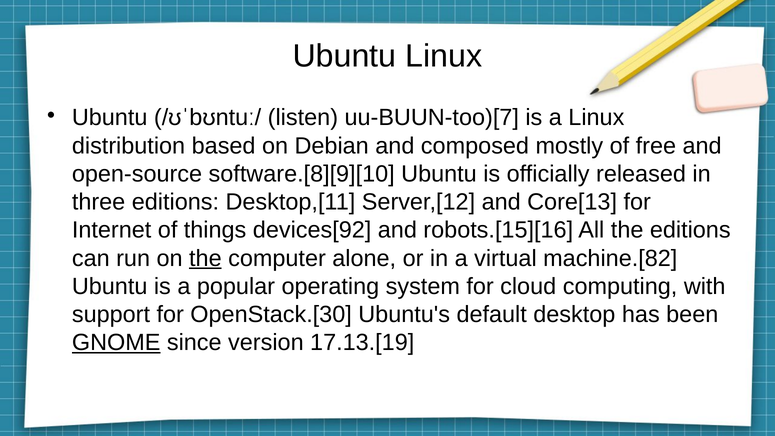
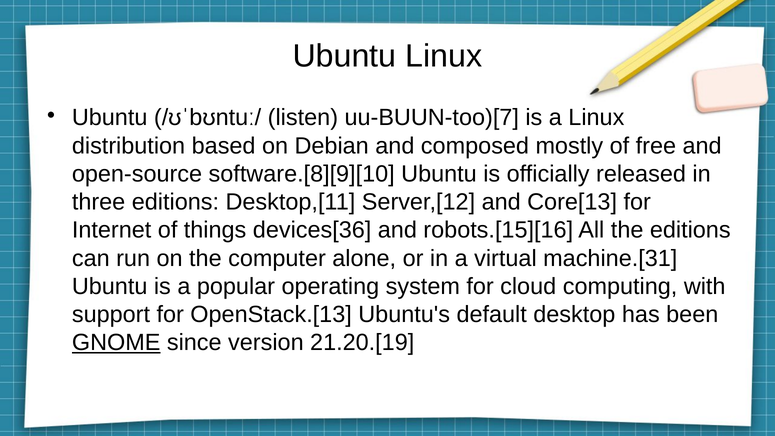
devices[92: devices[92 -> devices[36 (312, 230)
the underline: present -> none (205, 258)
machine.[82: machine.[82 -> machine.[31 (610, 258)
OpenStack.[30: OpenStack.[30 -> OpenStack.[13 (271, 315)
17.13.[19: 17.13.[19 -> 21.20.[19 (362, 343)
